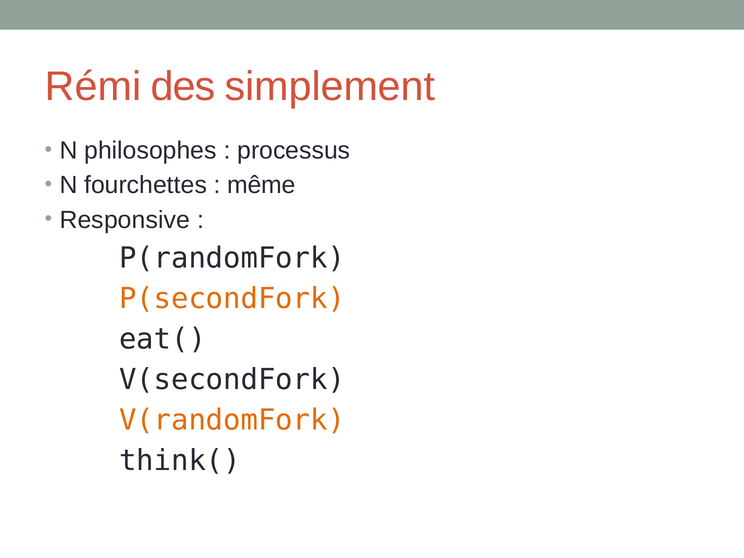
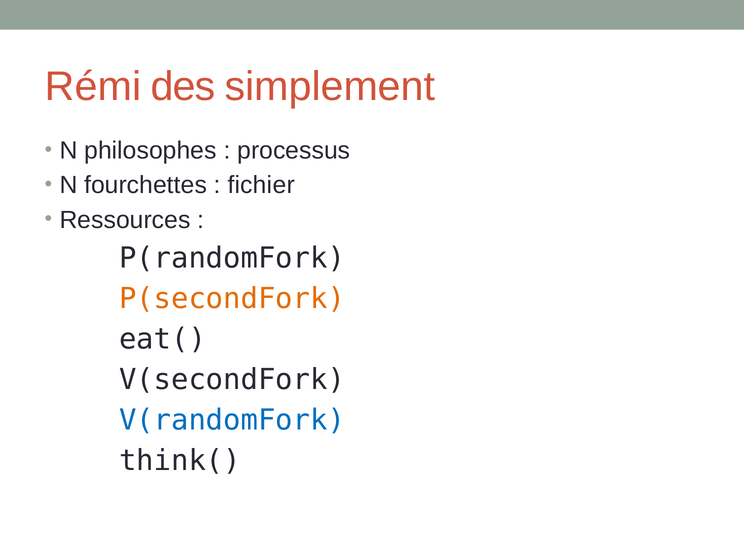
même: même -> fichier (261, 185)
Responsive: Responsive -> Ressources (125, 220)
V(randomFork colour: orange -> blue (232, 420)
